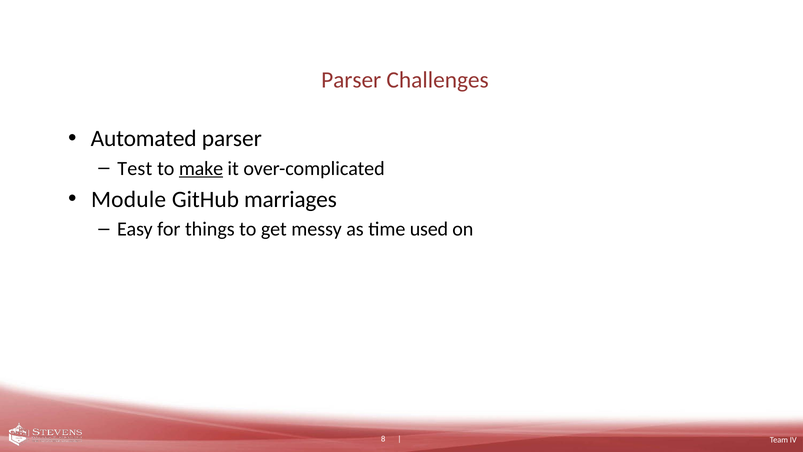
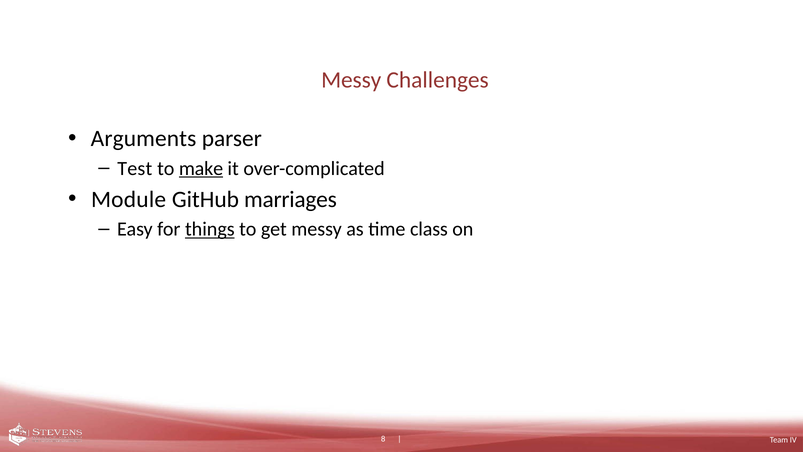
Parser: Parser -> Messy (351, 80)
Automated: Automated -> Arguments (144, 138)
things underline: none -> present (210, 229)
used: used -> class (429, 229)
